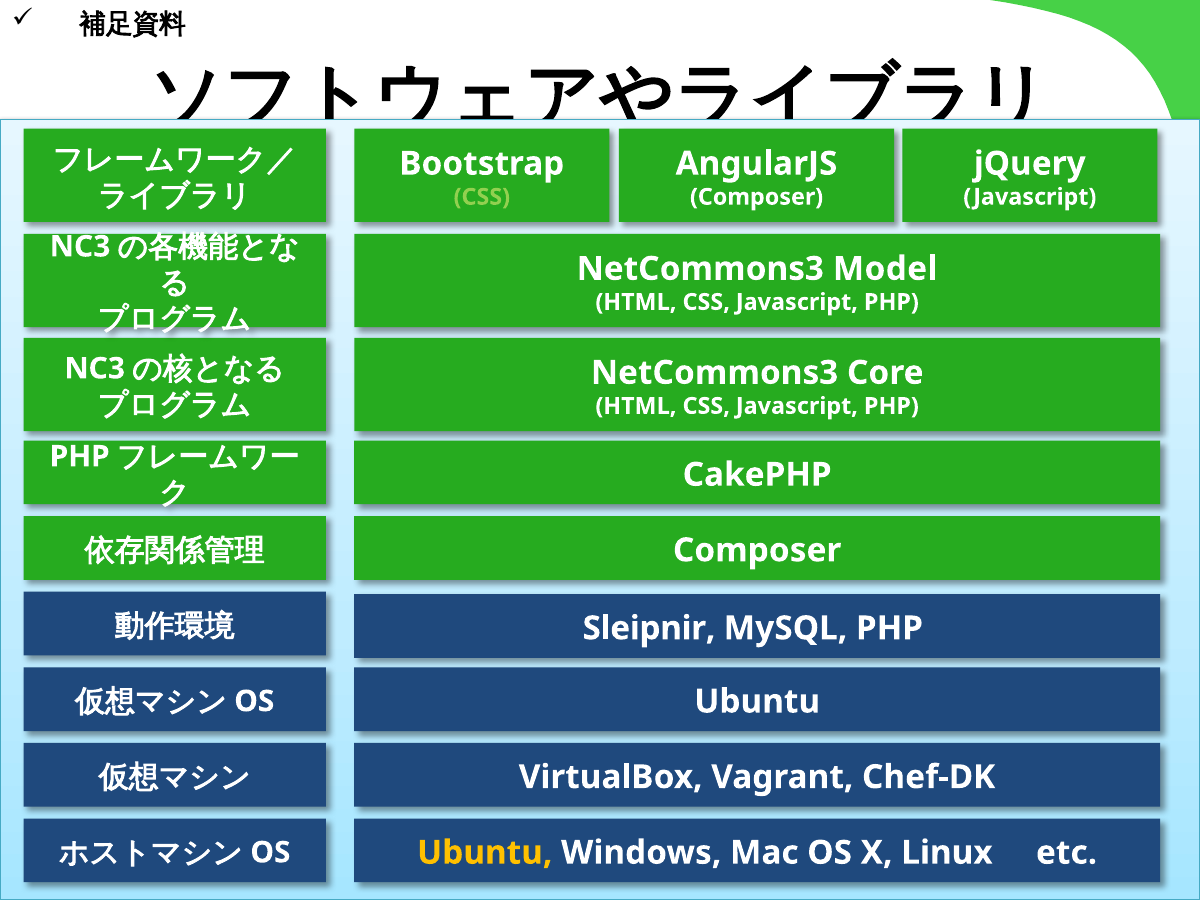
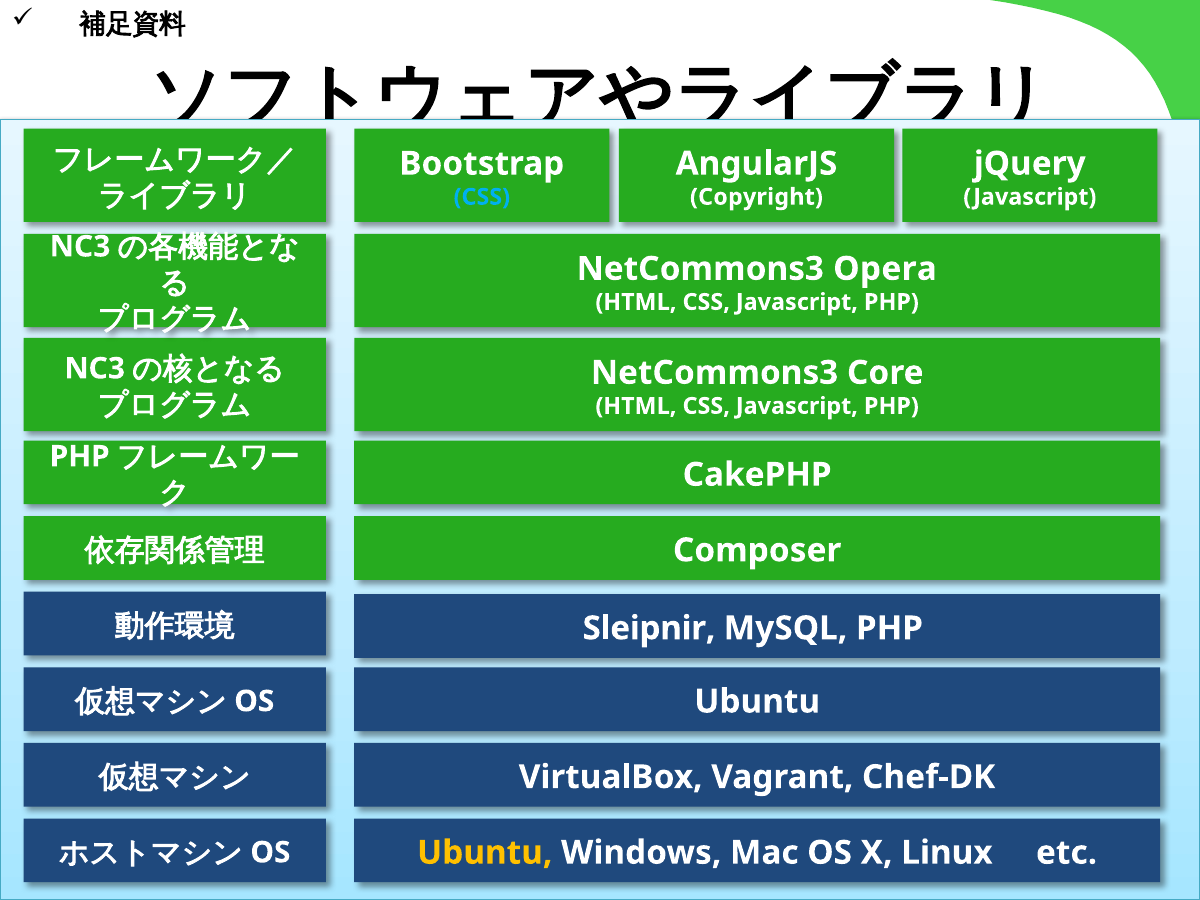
CSS colour: light green -> light blue (482, 197)
Composer: Composer -> Copyright (756, 197)
Model: Model -> Opera (885, 269)
